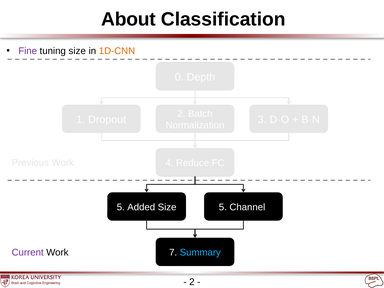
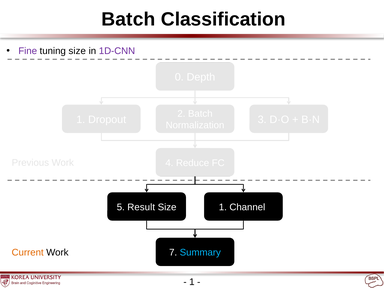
About: About -> Batch (128, 19)
1D-CNN colour: orange -> purple (117, 51)
Added: Added -> Result (141, 207)
Size 5: 5 -> 1 (223, 207)
Current colour: purple -> orange (28, 252)
2: 2 -> 1 (192, 282)
